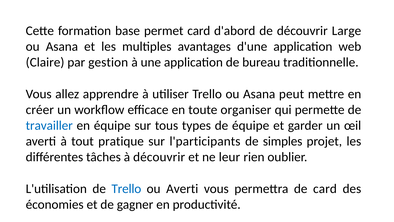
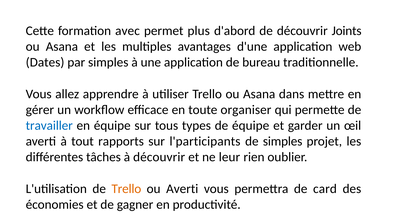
base: base -> avec (127, 31)
permet card: card -> plus (199, 31)
Large: Large -> Joints (347, 31)
Claire: Claire -> Dates (45, 62)
par gestion: gestion -> simples (108, 62)
peut: peut -> dans (292, 94)
créer: créer -> gérer (40, 110)
pratique: pratique -> rapports (121, 141)
Trello colour: blue -> orange (126, 188)
